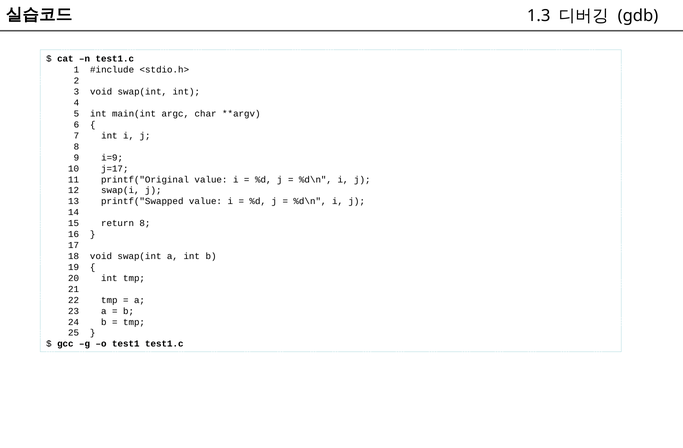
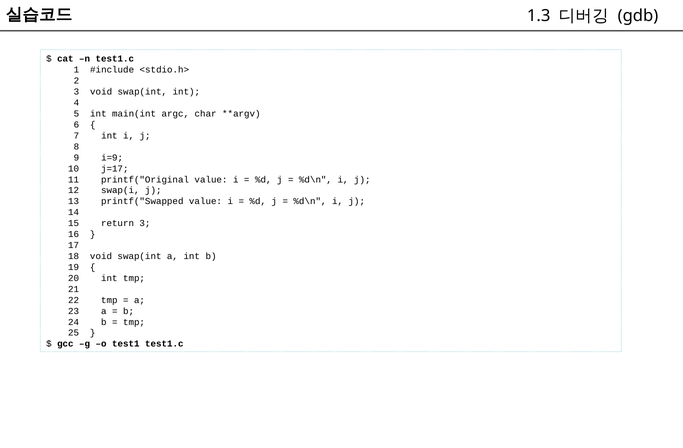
return 8: 8 -> 3 (145, 224)
